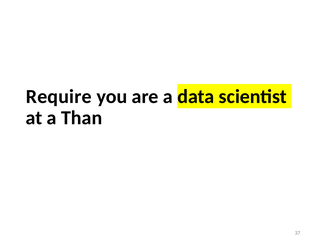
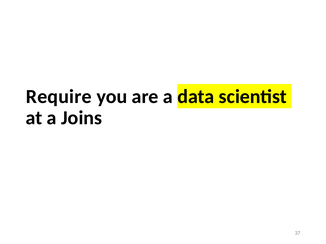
Than: Than -> Joins (82, 118)
